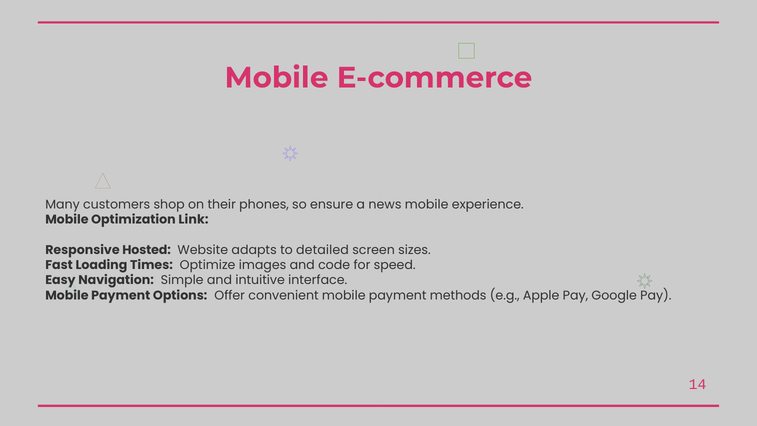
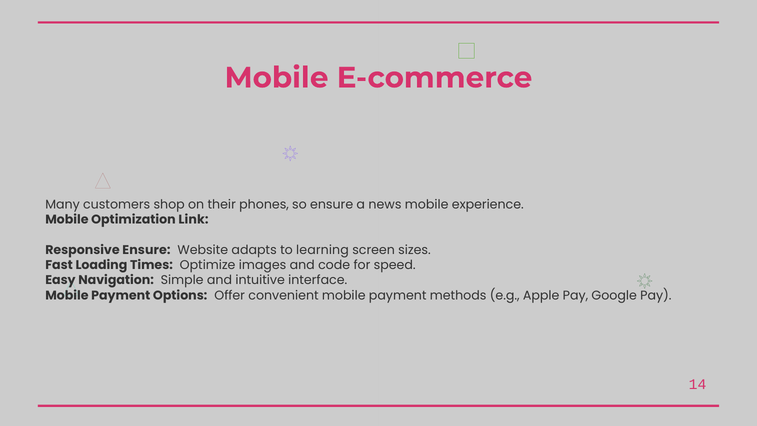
Responsive Hosted: Hosted -> Ensure (146, 250)
detailed: detailed -> learning (322, 250)
